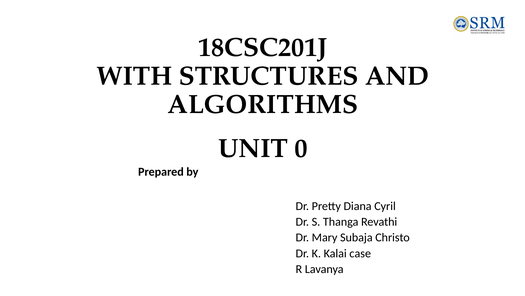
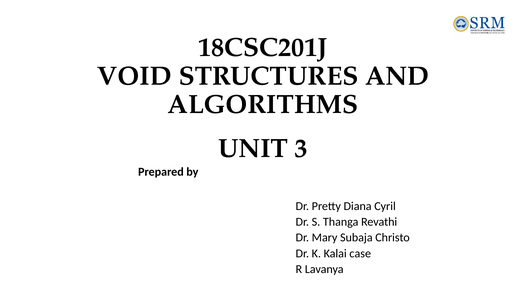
WITH: WITH -> VOID (134, 76)
0: 0 -> 3 (301, 148)
